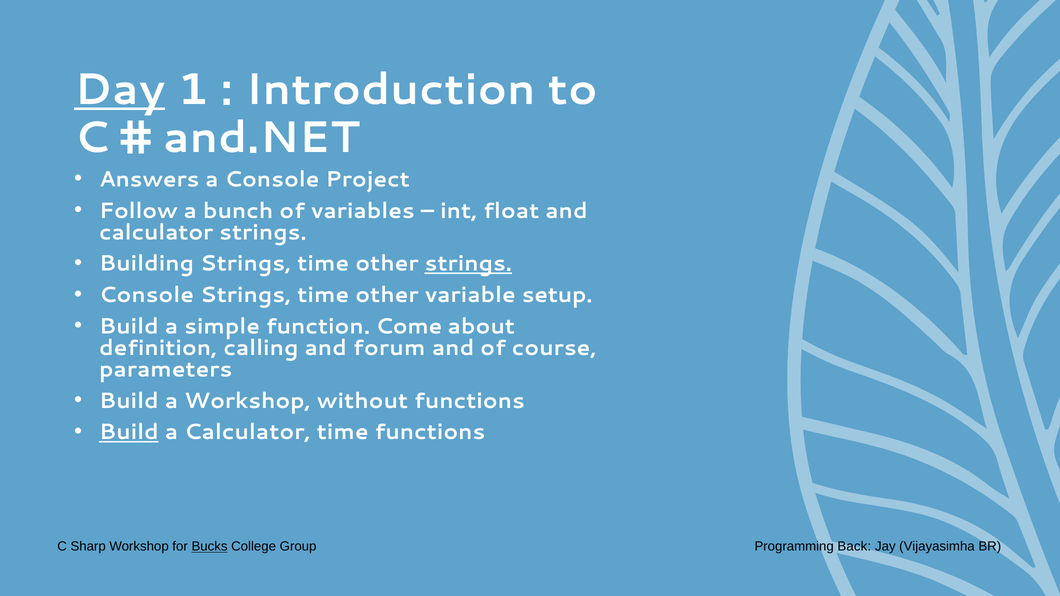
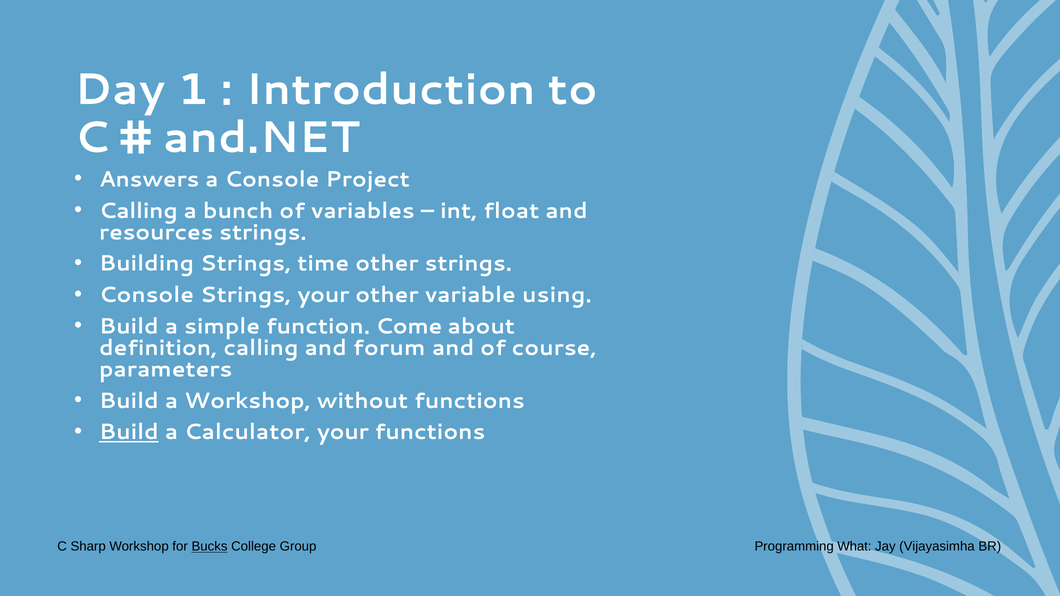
Day underline: present -> none (120, 90)
Follow: Follow -> Calling (138, 211)
calculator: calculator -> resources (156, 232)
strings underline: present -> none (468, 264)
time: time -> your (323, 295)
setup: setup -> using (557, 295)
Calculator time: time -> your (343, 432)
Back: Back -> What (854, 547)
